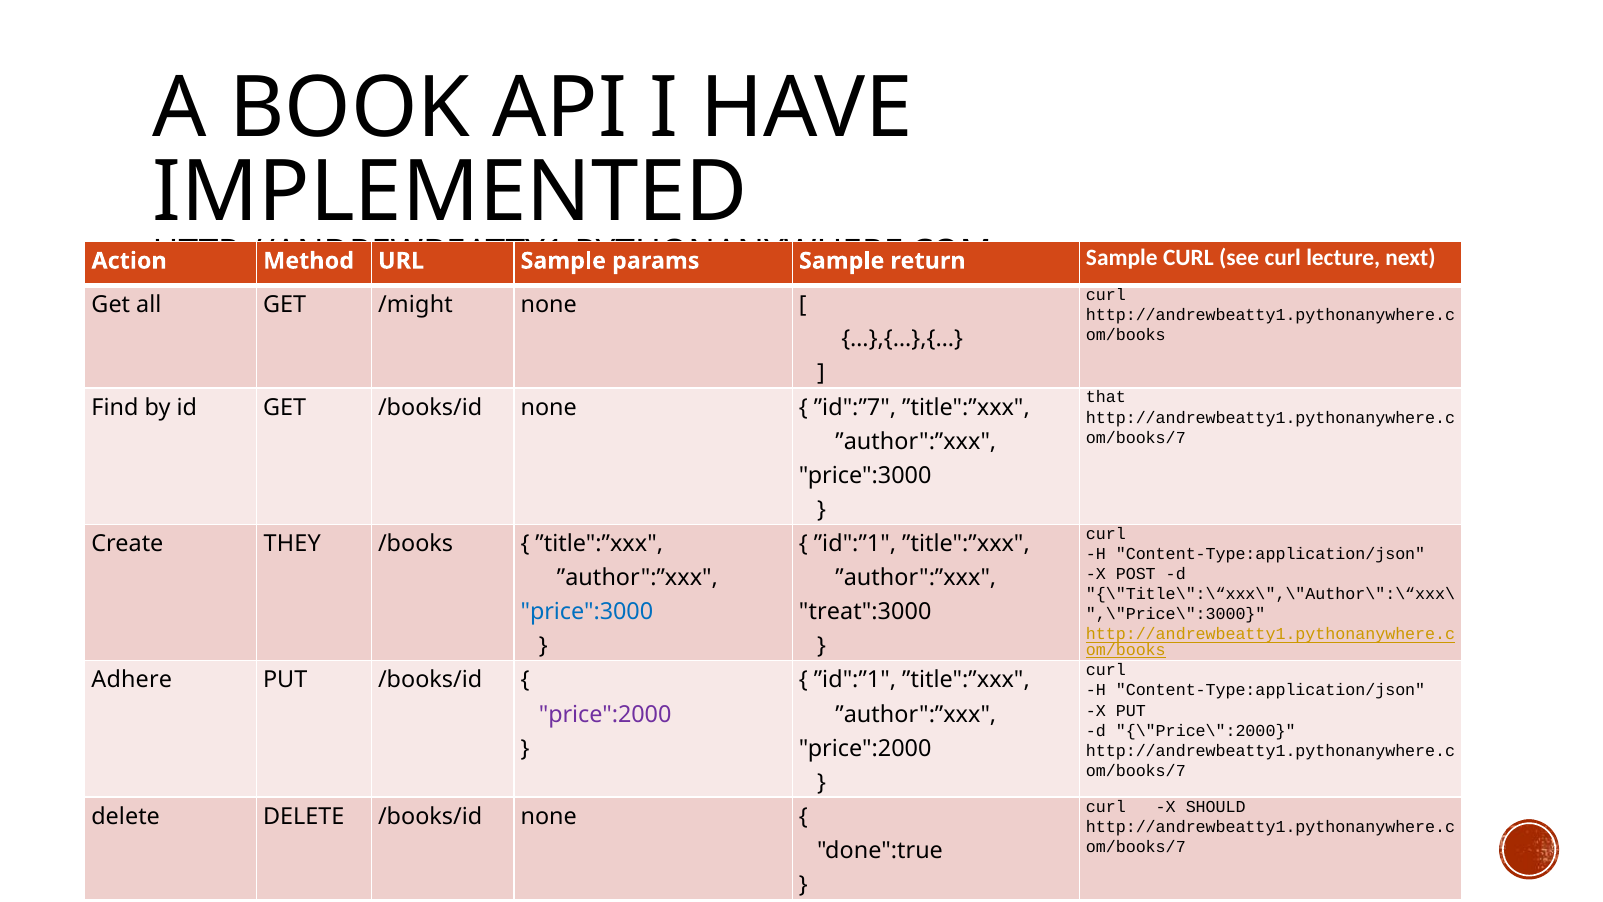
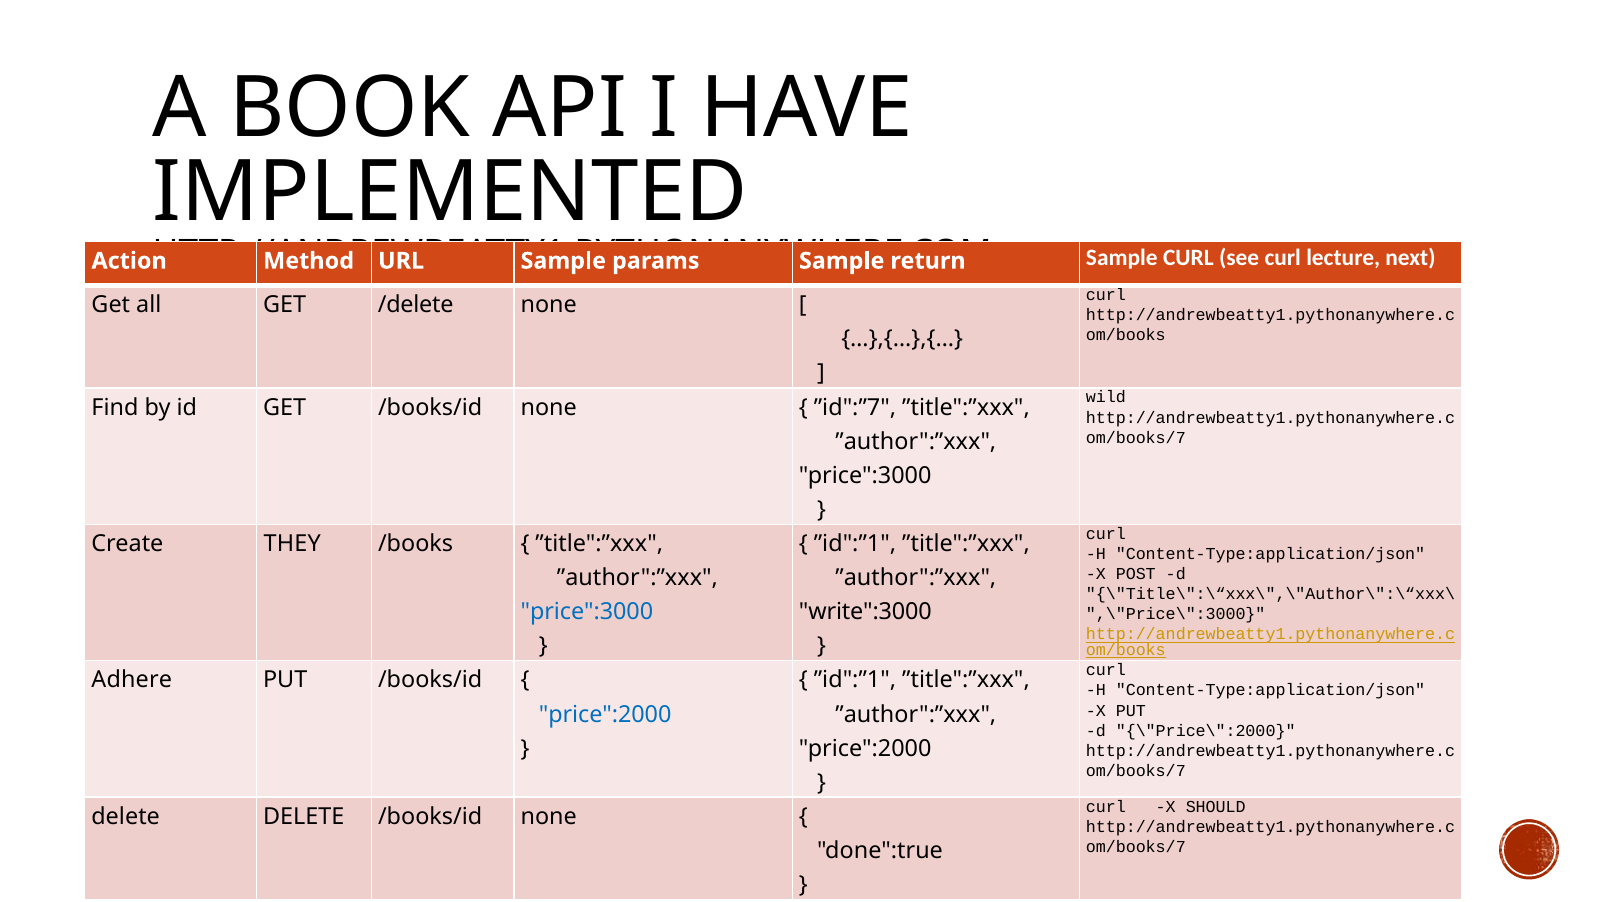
/might: /might -> /delete (416, 305)
that: that -> wild (1106, 397)
treat":3000: treat":3000 -> write":3000 (865, 612)
price":2000 colour: purple -> blue (605, 714)
